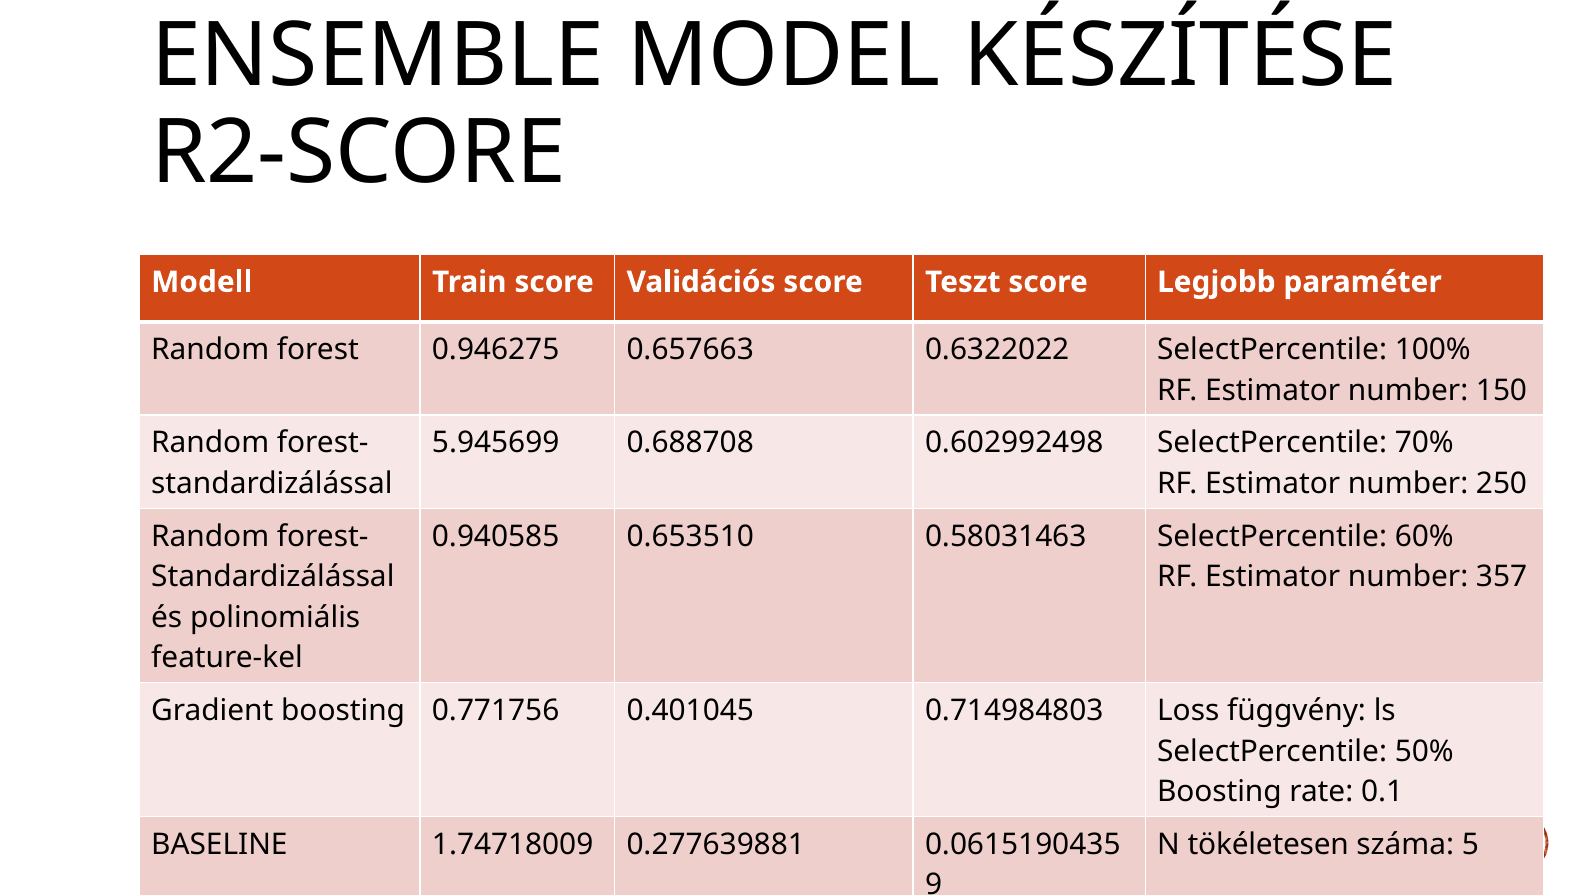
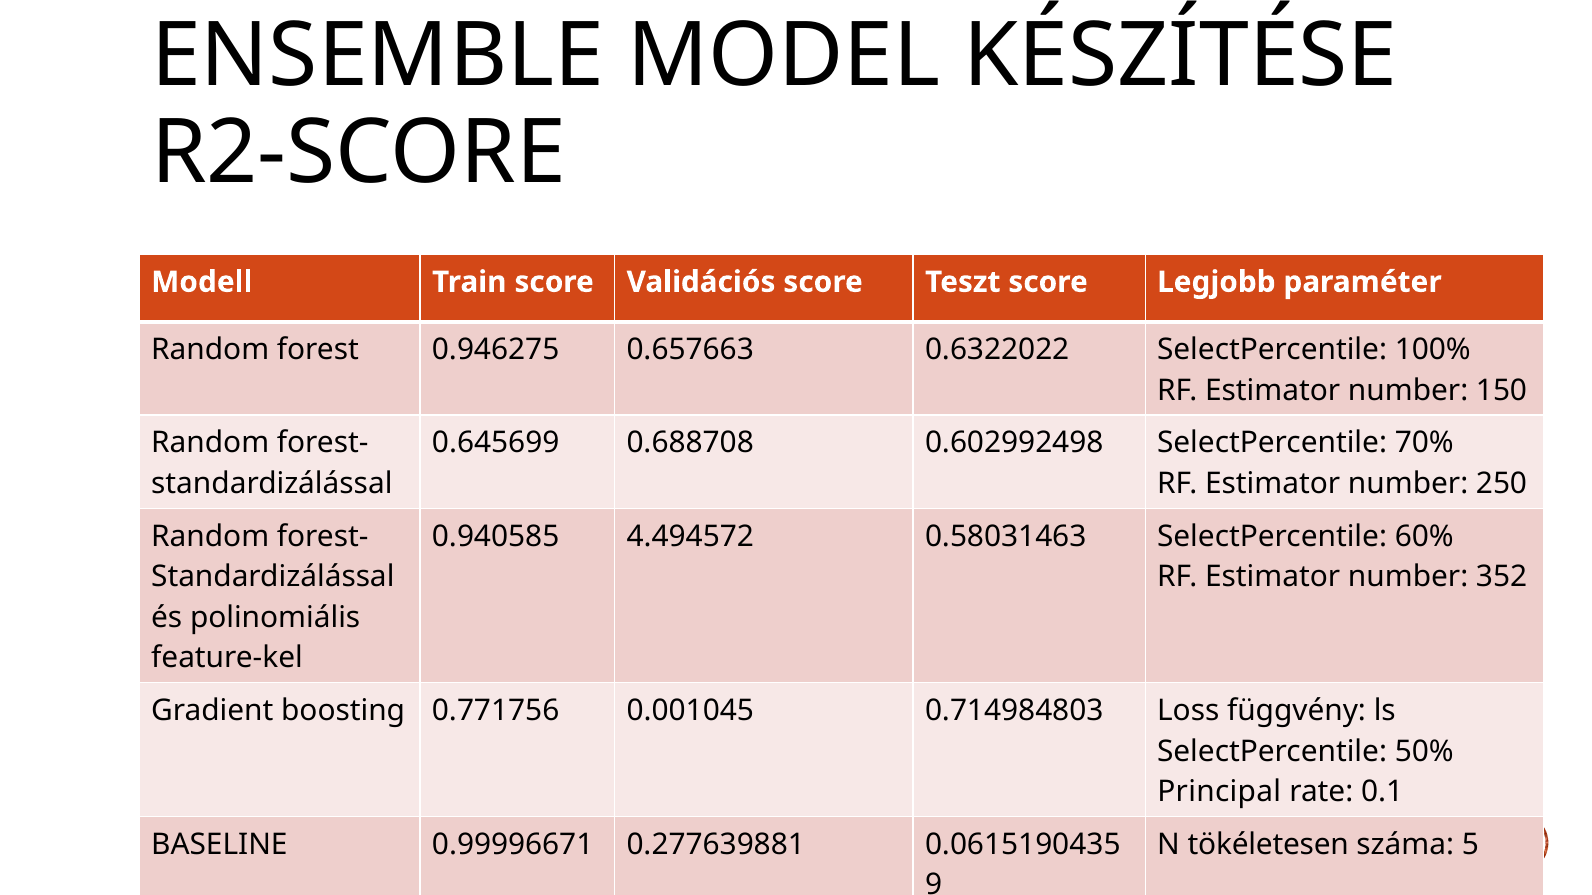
5.945699: 5.945699 -> 0.645699 (496, 443)
0.653510: 0.653510 -> 4.494572 (690, 537)
357: 357 -> 352 (1502, 577)
0.401045: 0.401045 -> 0.001045 (690, 711)
Boosting: Boosting -> Principal (1219, 792)
1.74718009: 1.74718009 -> 0.99996671 (513, 845)
